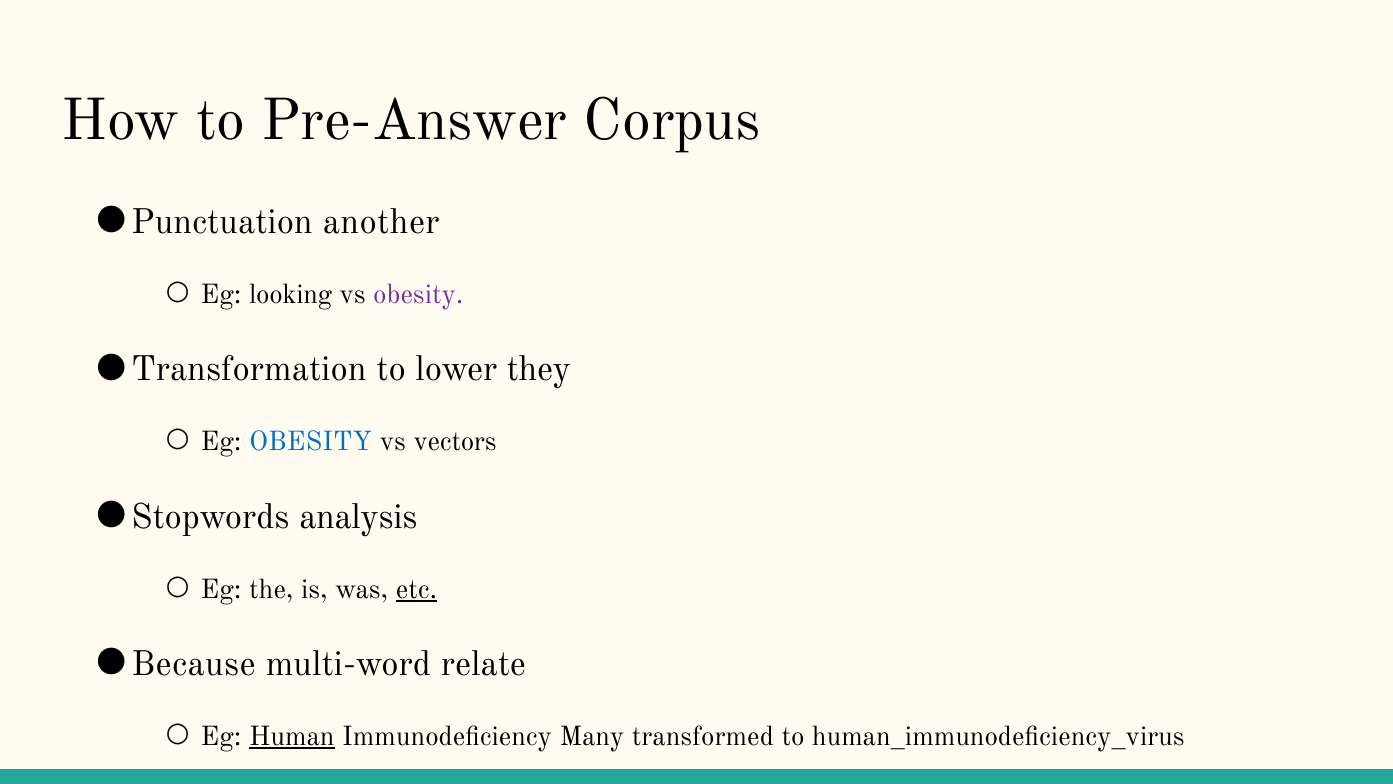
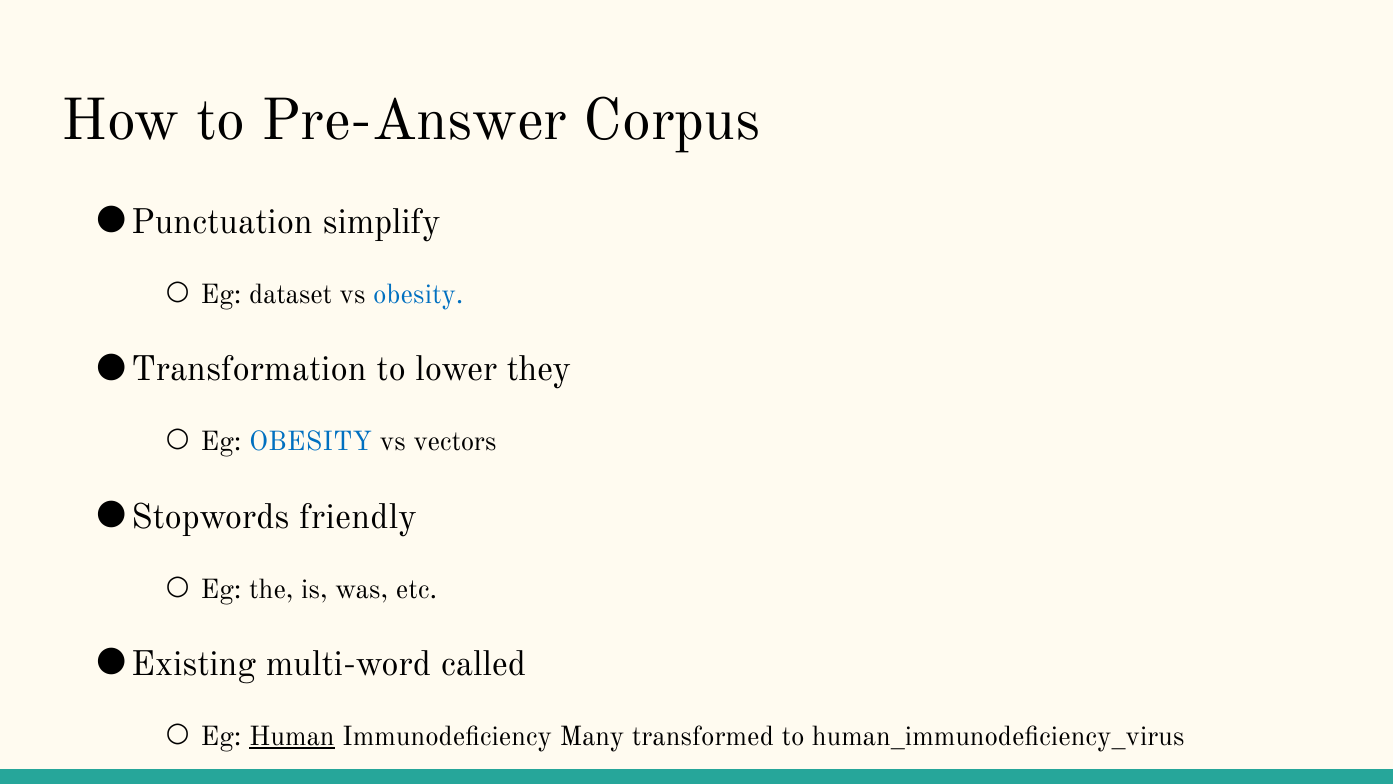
another: another -> simplify (382, 222)
looking: looking -> dataset (291, 294)
obesity colour: purple -> blue (418, 294)
Stopwords analysis: analysis -> friendly (358, 516)
etc underline: present -> none (417, 589)
Because: Because -> Existing (194, 664)
relate: relate -> called (483, 664)
